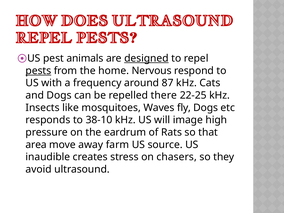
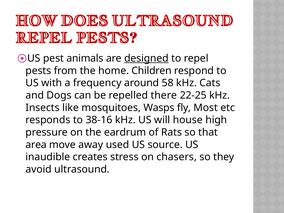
pests underline: present -> none (38, 71)
Nervous: Nervous -> Children (152, 71)
87: 87 -> 58 (168, 83)
Waves: Waves -> Wasps (159, 108)
fly Dogs: Dogs -> Most (206, 108)
38-10: 38-10 -> 38-16 (99, 120)
image: image -> house (188, 120)
farm: farm -> used (117, 145)
